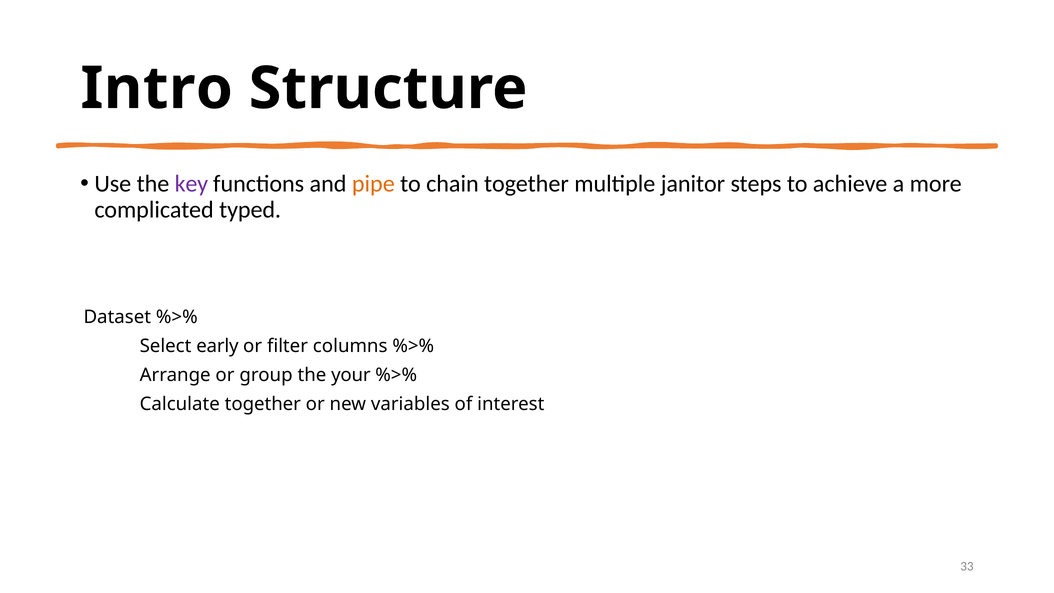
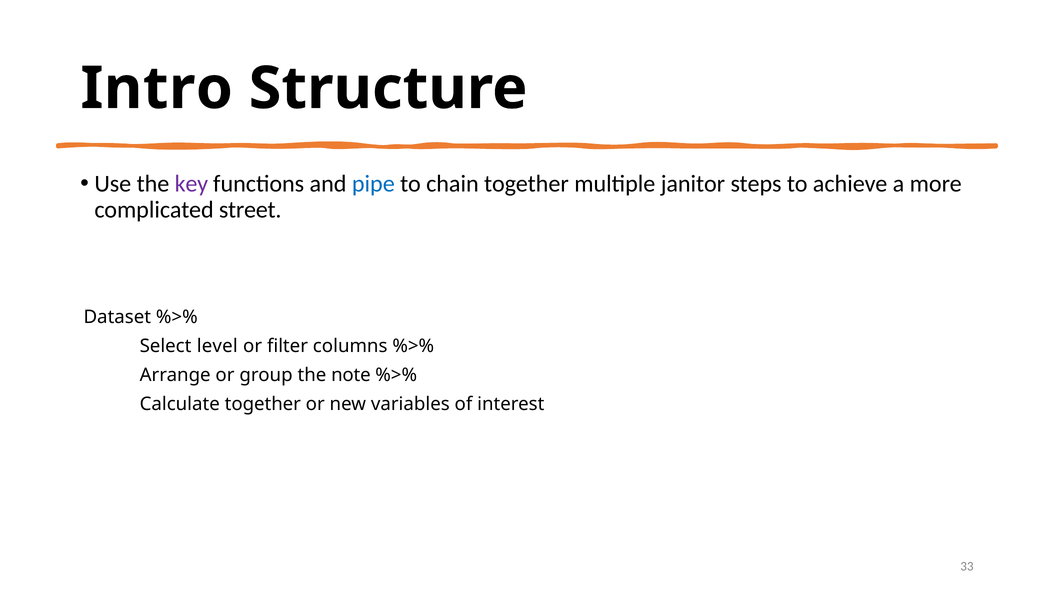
pipe colour: orange -> blue (373, 184)
typed: typed -> street (250, 210)
early: early -> level (217, 346)
your: your -> note (351, 375)
